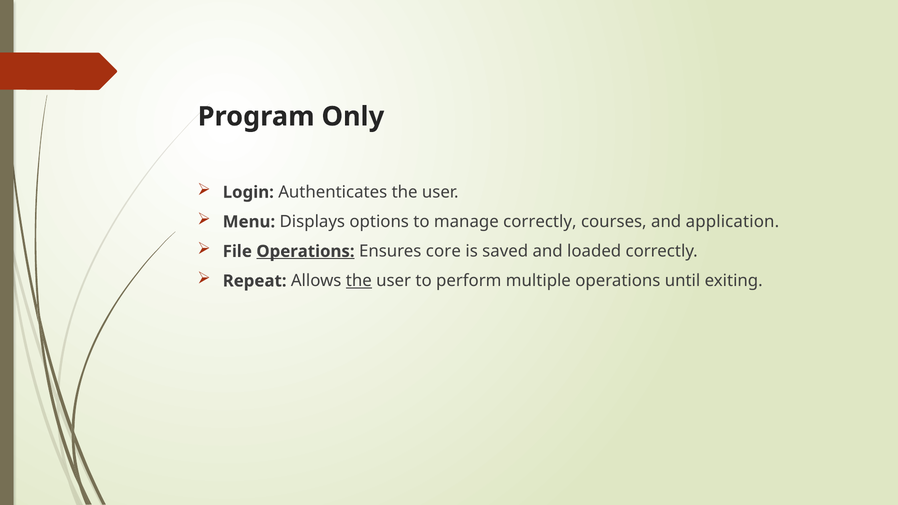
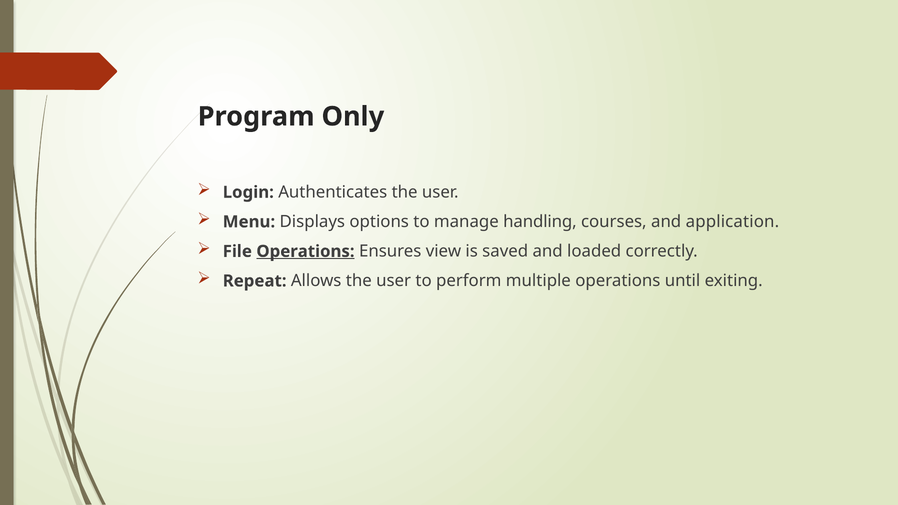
manage correctly: correctly -> handling (540, 222)
core: core -> view (443, 251)
the underline: present -> none (359, 281)
